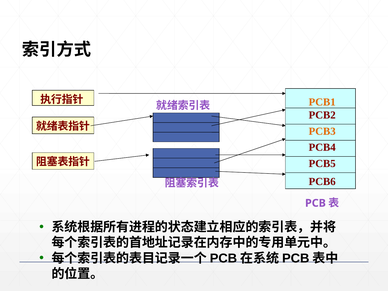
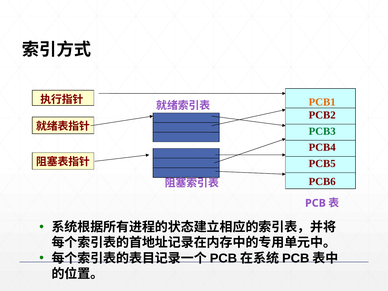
PCB3 colour: orange -> green (322, 131)
